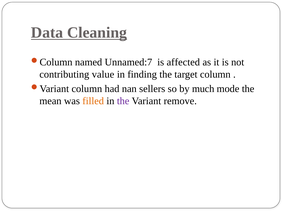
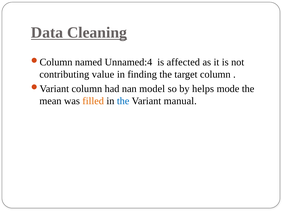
Unnamed:7: Unnamed:7 -> Unnamed:4 (128, 62)
sellers: sellers -> model (152, 89)
much: much -> helps (203, 89)
the colour: purple -> blue (123, 101)
remove: remove -> manual (180, 101)
